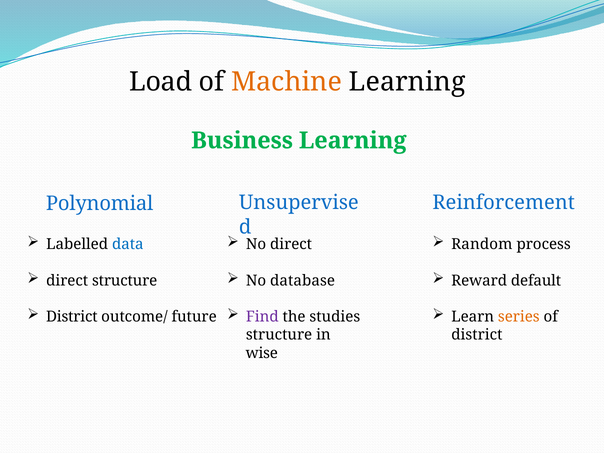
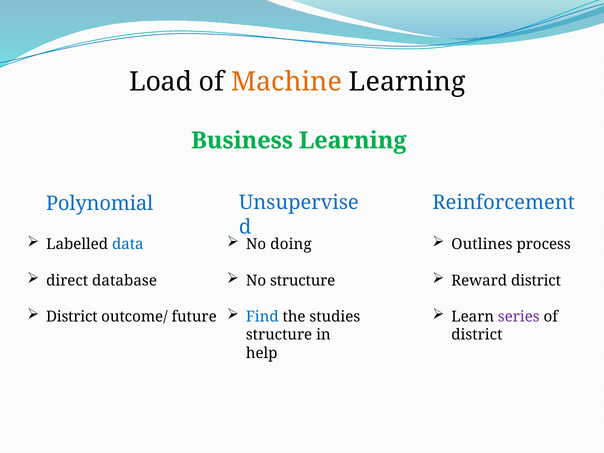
No direct: direct -> doing (291, 244)
Random: Random -> Outlines (482, 244)
direct structure: structure -> database (125, 281)
No database: database -> structure (303, 281)
Reward default: default -> district (536, 281)
Find colour: purple -> blue (262, 317)
series colour: orange -> purple (519, 317)
wise: wise -> help (262, 353)
